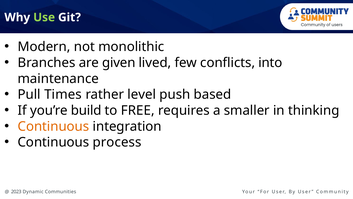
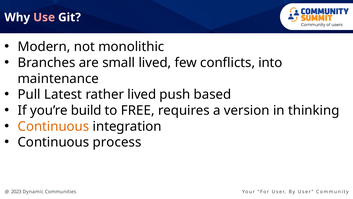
Use colour: light green -> pink (44, 17)
given: given -> small (119, 63)
Times: Times -> Latest (63, 94)
rather level: level -> lived (142, 94)
smaller: smaller -> version (247, 110)
